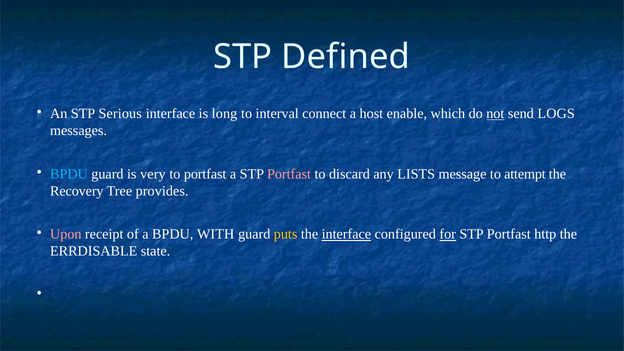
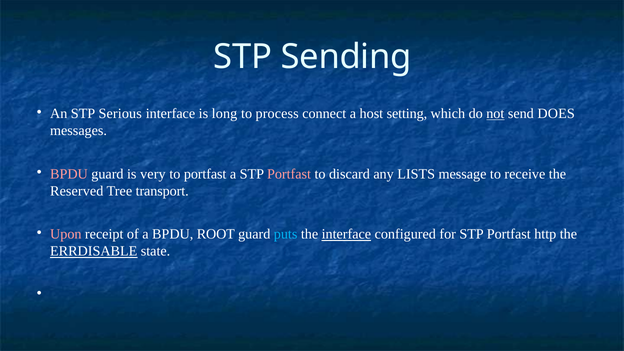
Defined: Defined -> Sending (346, 57)
interval: interval -> process (277, 114)
enable: enable -> setting (407, 114)
LOGS: LOGS -> DOES (556, 114)
BPDU colour: light blue -> pink (69, 174)
attempt: attempt -> receive (525, 174)
Recovery: Recovery -> Reserved (77, 191)
provides: provides -> transport (162, 191)
WITH: WITH -> ROOT (216, 234)
puts colour: yellow -> light blue (286, 234)
for underline: present -> none (448, 234)
ERRDISABLE underline: none -> present (94, 251)
